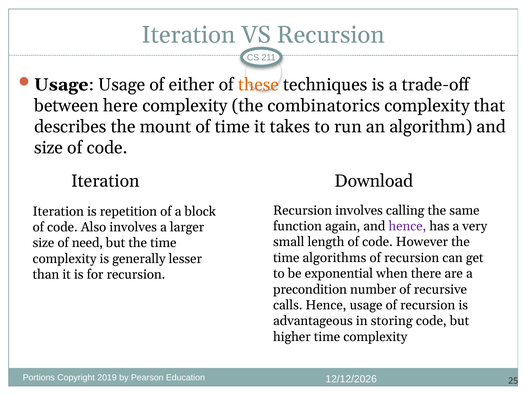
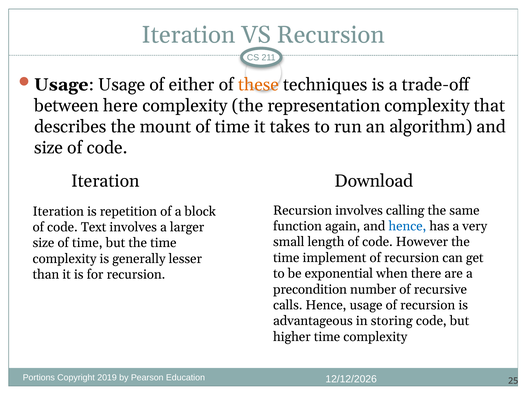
combinatorics: combinatorics -> representation (324, 106)
hence colour: purple -> blue (407, 226)
Also: Also -> Text (94, 227)
size of need: need -> time (87, 243)
algorithms: algorithms -> implement (334, 258)
